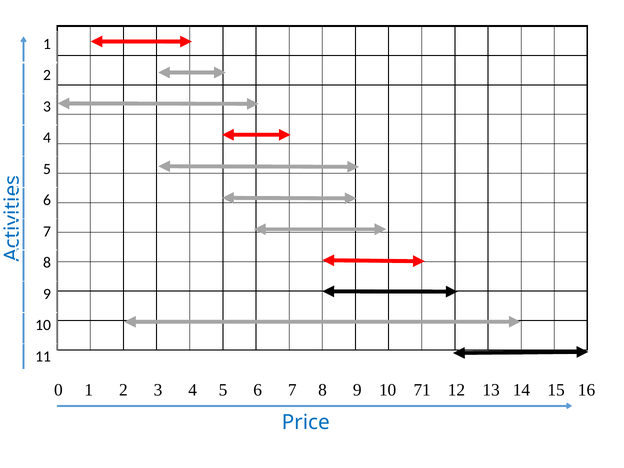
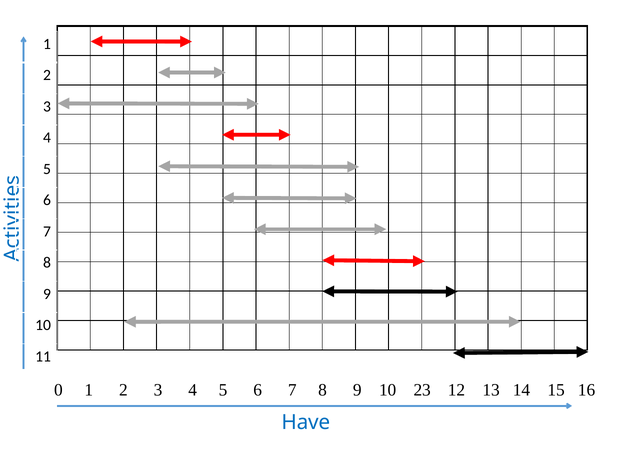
71: 71 -> 23 (422, 390)
Price: Price -> Have (306, 423)
